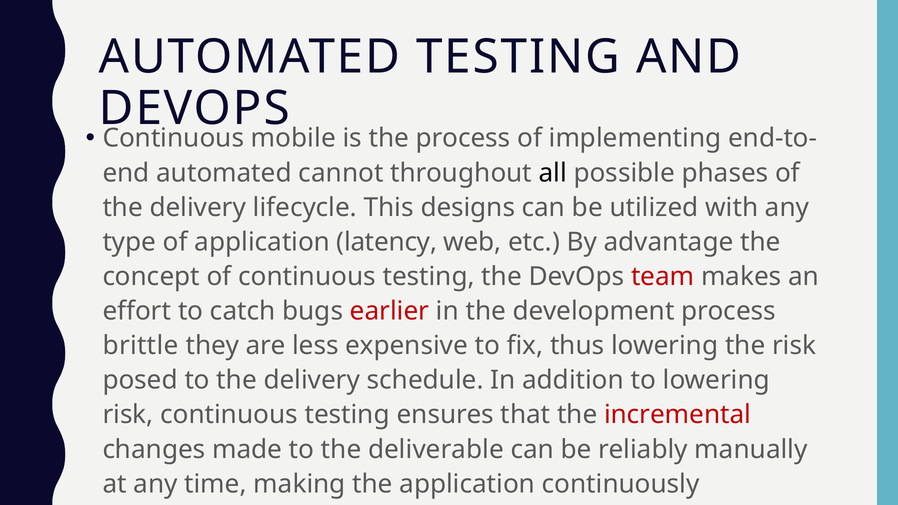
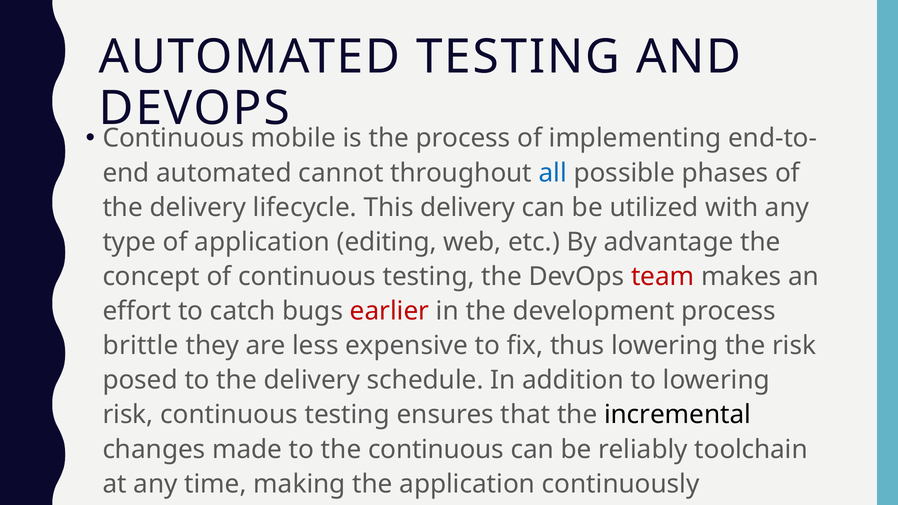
all colour: black -> blue (553, 173)
This designs: designs -> delivery (468, 207)
latency: latency -> editing (387, 242)
incremental colour: red -> black (678, 415)
the deliverable: deliverable -> continuous (436, 450)
manually: manually -> toolchain (751, 450)
